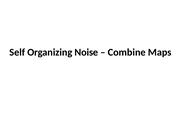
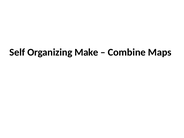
Noise: Noise -> Make (86, 52)
